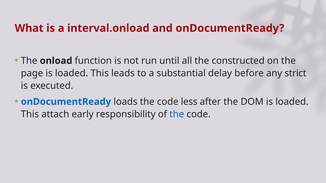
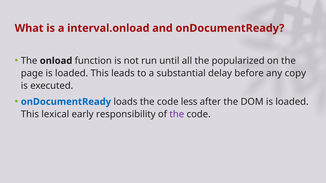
constructed: constructed -> popularized (238, 61)
strict: strict -> copy (295, 73)
attach: attach -> lexical (55, 114)
the colour: blue -> purple (177, 114)
